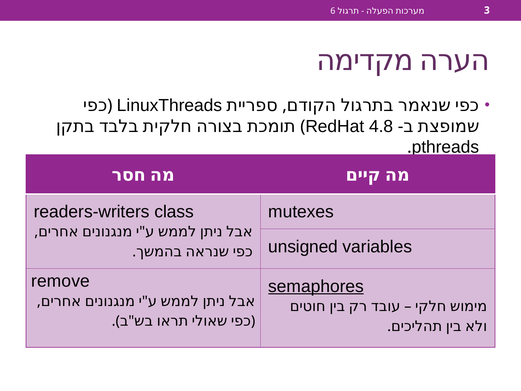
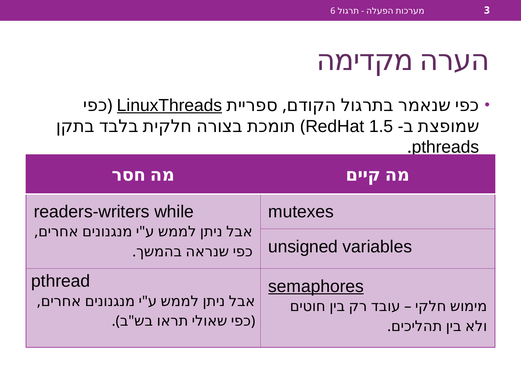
LinuxThreads underline: none -> present (170, 105)
4.8: 4.8 -> 1.5 (381, 126)
class: class -> while (174, 212)
remove: remove -> pthread (61, 281)
